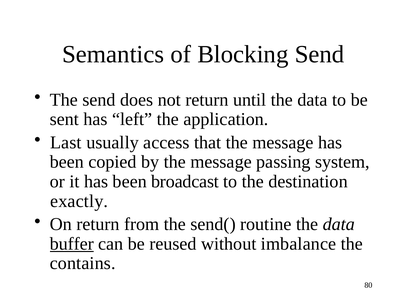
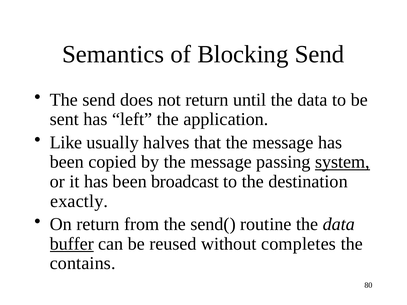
Last: Last -> Like (66, 143)
access: access -> halves (166, 143)
system underline: none -> present (342, 162)
imbalance: imbalance -> completes (299, 244)
